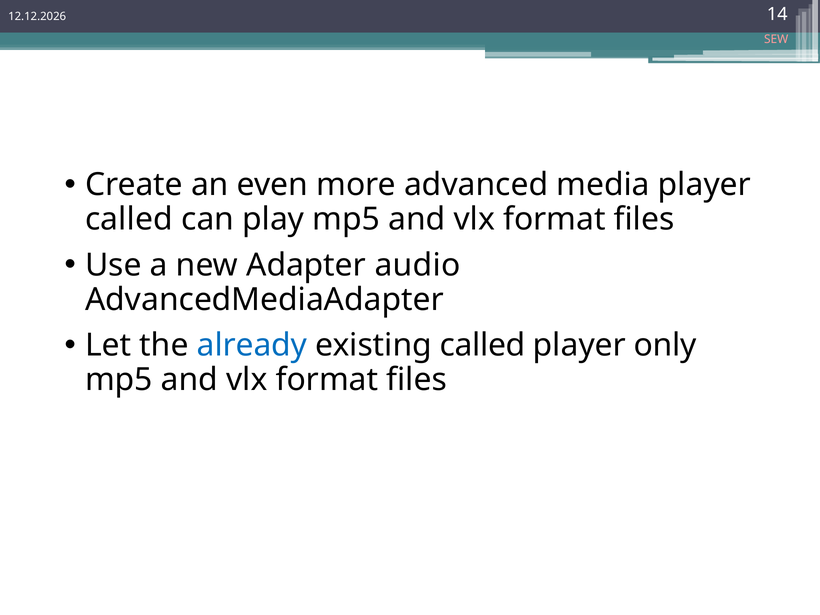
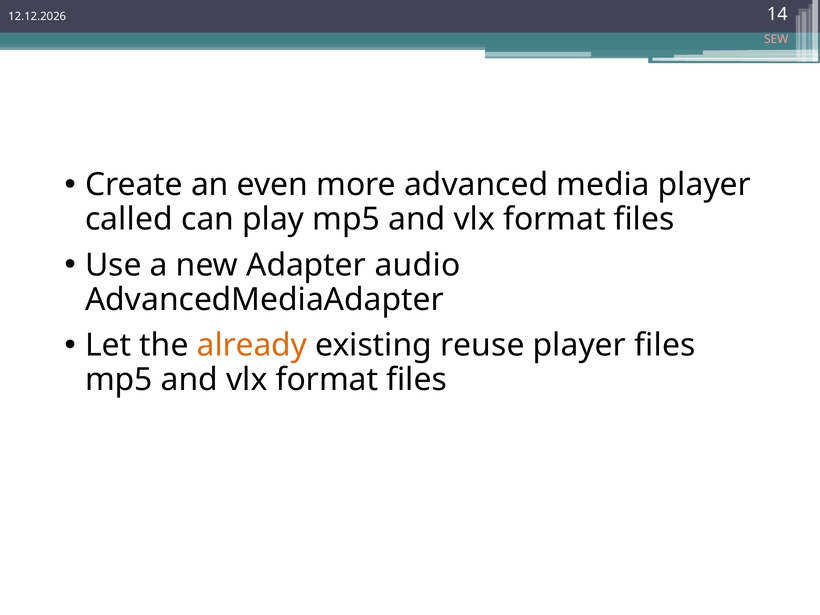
already colour: blue -> orange (252, 345)
existing called: called -> reuse (482, 345)
player only: only -> files (665, 345)
